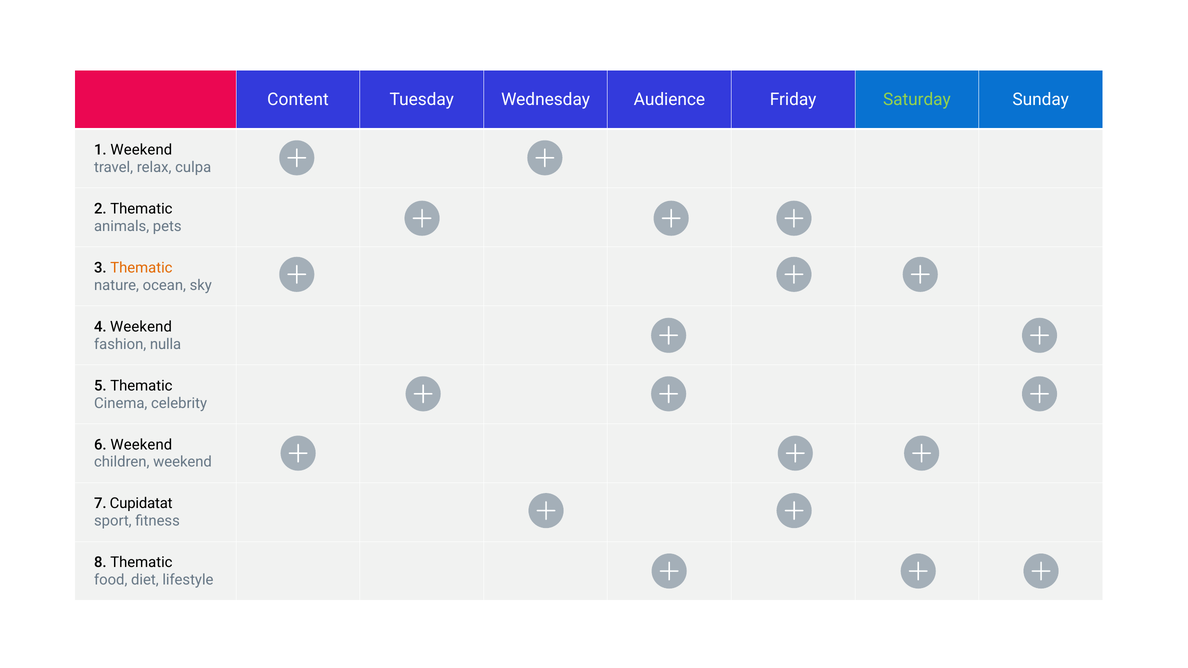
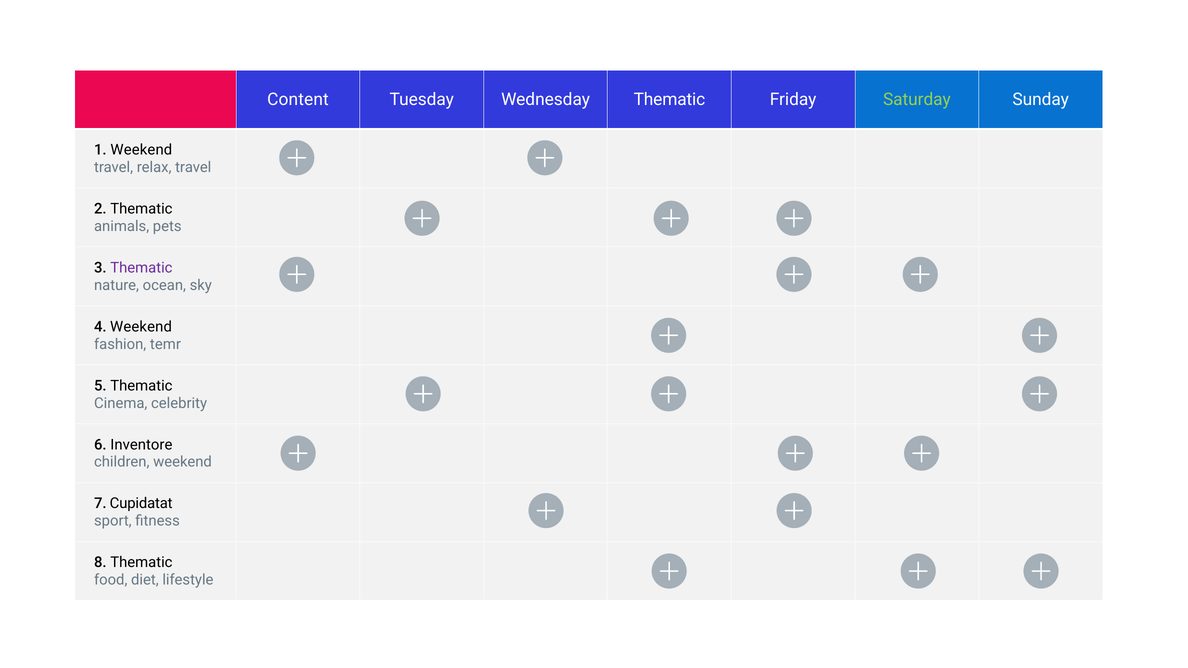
Wednesday Audience: Audience -> Thematic (669, 100)
relax culpa: culpa -> travel (193, 167)
Thematic colour: orange -> purple (141, 268)
nulla: nulla -> temr (165, 344)
6 Weekend: Weekend -> Inventore (141, 445)
